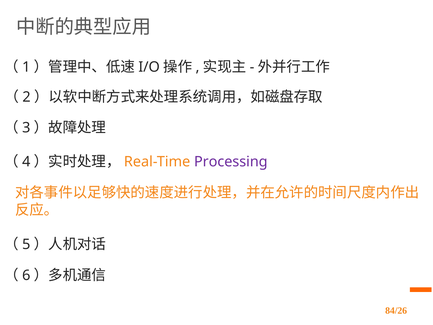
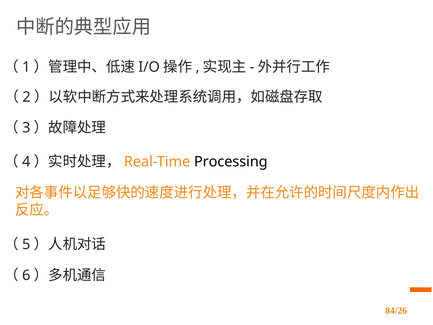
Processing colour: purple -> black (231, 162)
